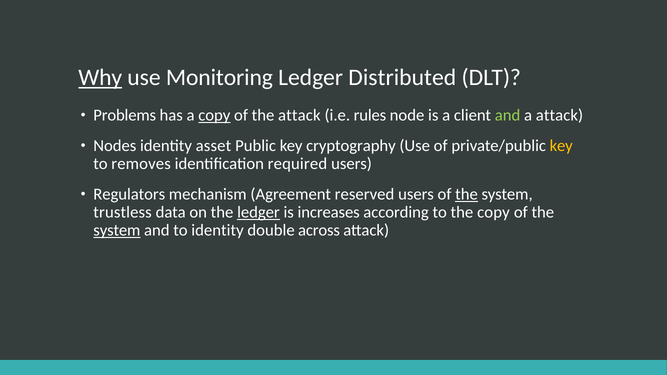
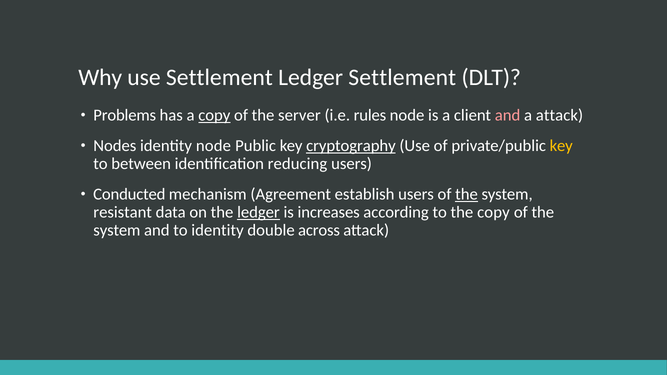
Why underline: present -> none (100, 78)
use Monitoring: Monitoring -> Settlement (219, 78)
Ledger Distributed: Distributed -> Settlement (402, 78)
the attack: attack -> server (299, 115)
and colour: light green -> pink (508, 115)
identity asset: asset -> node (213, 146)
cryptography underline: none -> present (351, 146)
removes: removes -> between (141, 164)
required: required -> reducing (297, 164)
Regulators: Regulators -> Conducted (129, 194)
reserved: reserved -> establish (365, 194)
trustless: trustless -> resistant (123, 212)
system underline: present -> none (117, 230)
